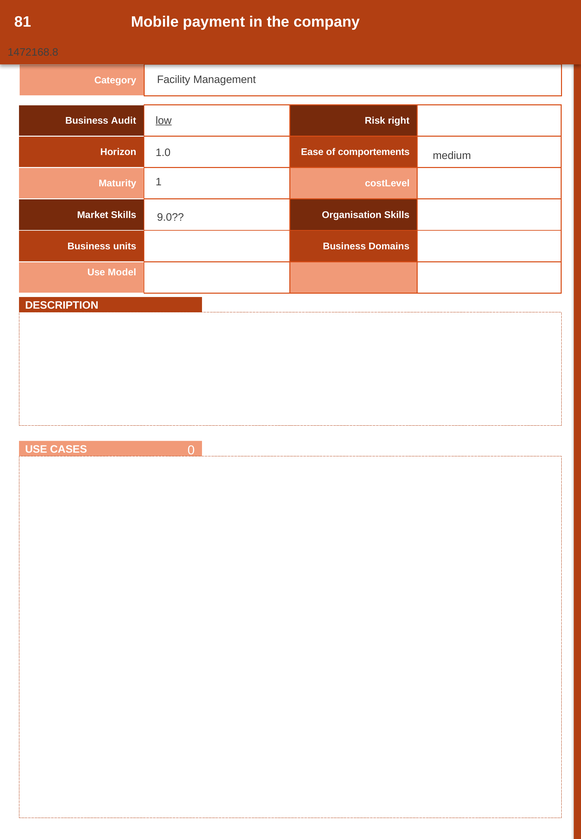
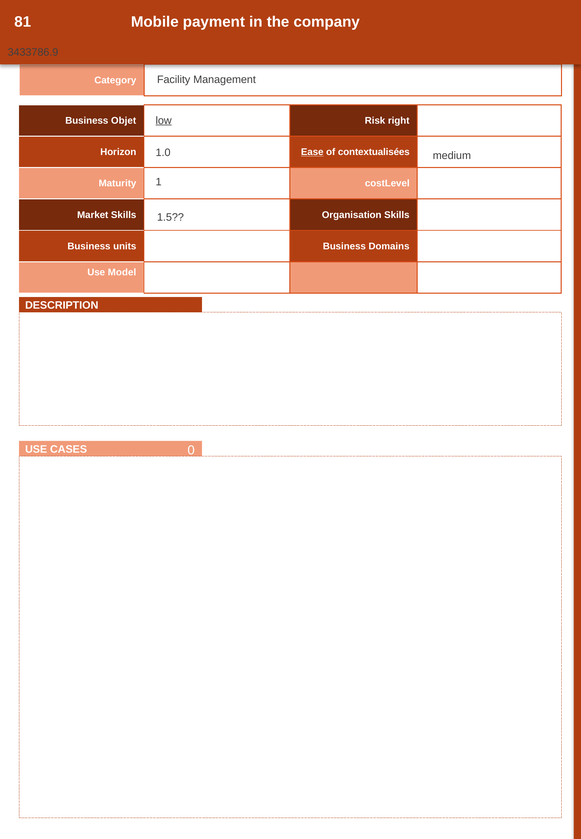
1472168.8: 1472168.8 -> 3433786.9 (33, 52)
Audit: Audit -> Objet (124, 121)
Ease underline: none -> present (312, 152)
comportements: comportements -> contextualisées (374, 152)
9.0: 9.0 -> 1.5 (170, 217)
